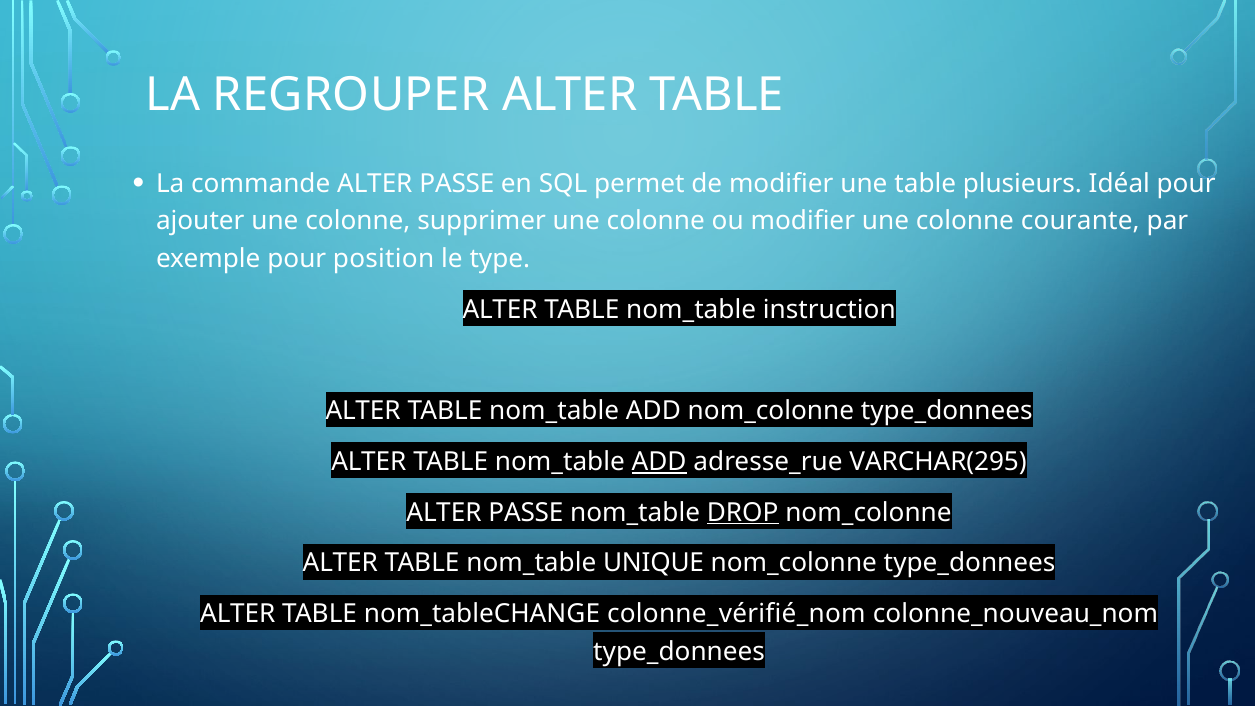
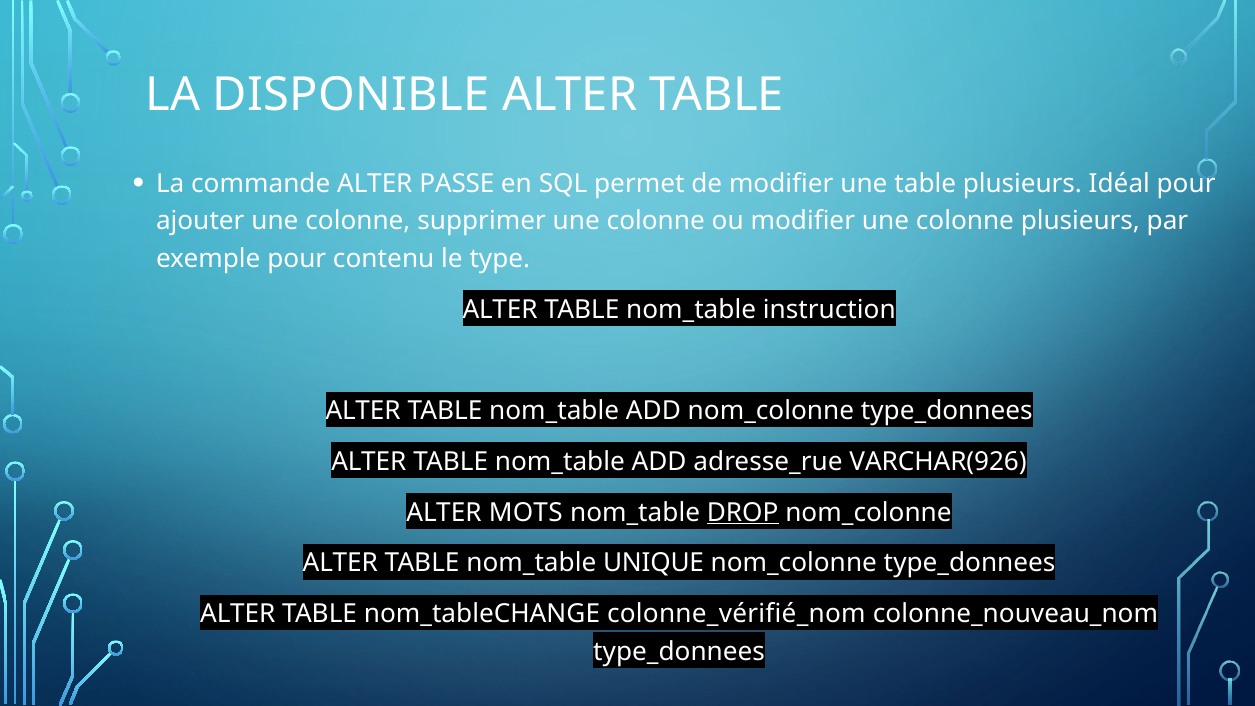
REGROUPER: REGROUPER -> DISPONIBLE (351, 95)
colonne courante: courante -> plusieurs (1080, 221)
position: position -> contenu (384, 259)
ADD underline: present -> none (659, 462)
VARCHAR(295: VARCHAR(295 -> VARCHAR(926 (938, 462)
PASSE: PASSE -> MOTS (526, 512)
